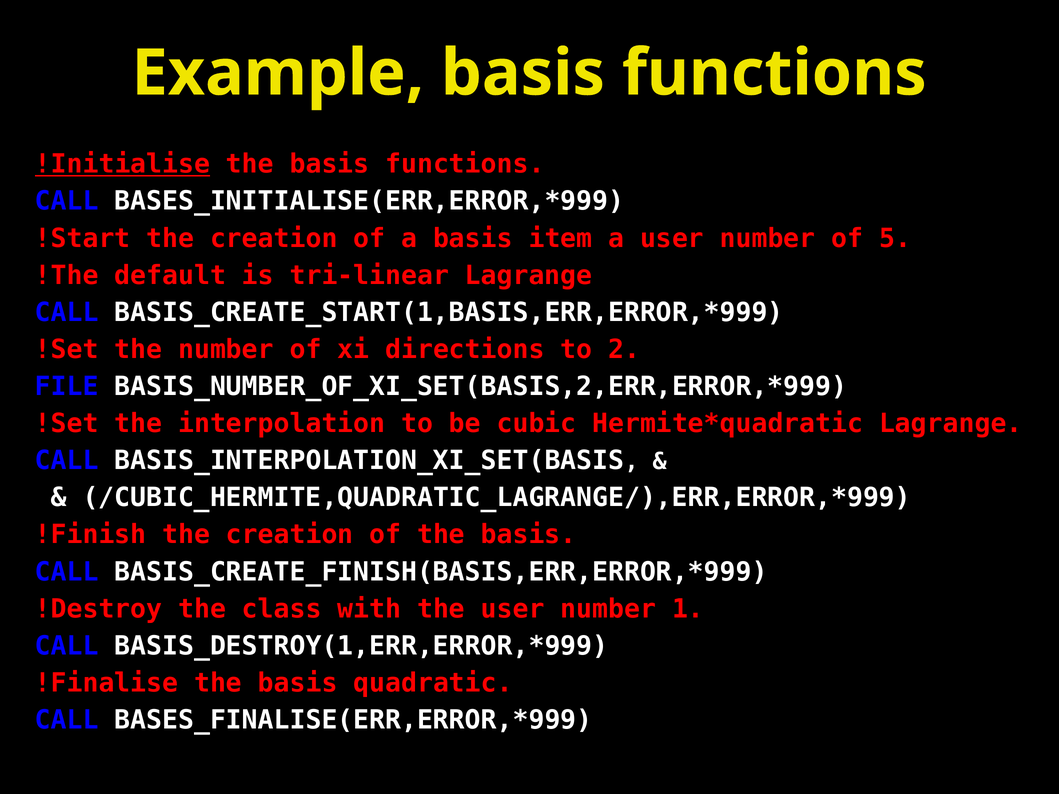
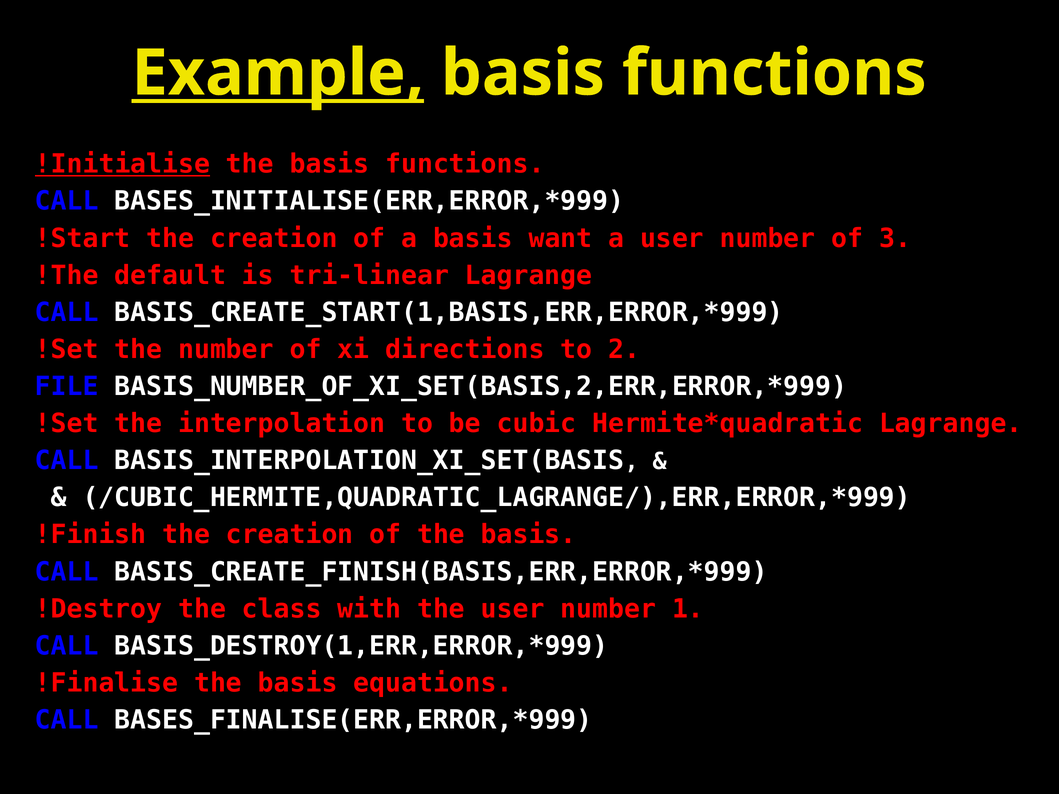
Example underline: none -> present (278, 73)
item: item -> want (560, 238)
5: 5 -> 3 (895, 238)
quadratic: quadratic -> equations (433, 683)
